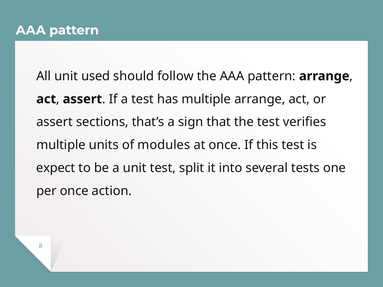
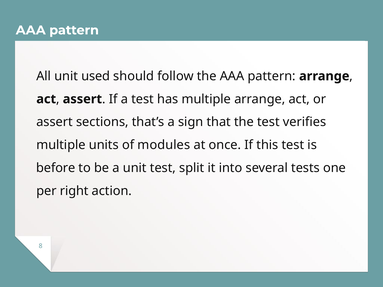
expect: expect -> before (56, 168)
per once: once -> right (74, 191)
